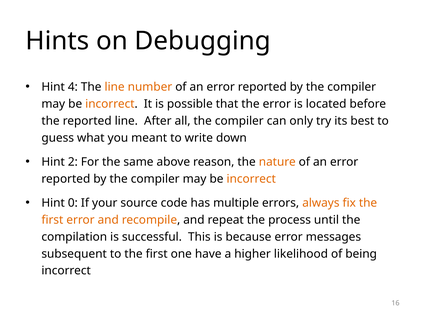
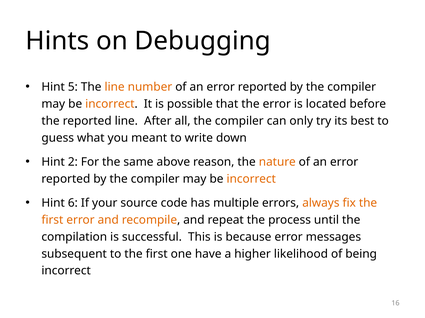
4: 4 -> 5 (73, 87)
0: 0 -> 6 (73, 203)
